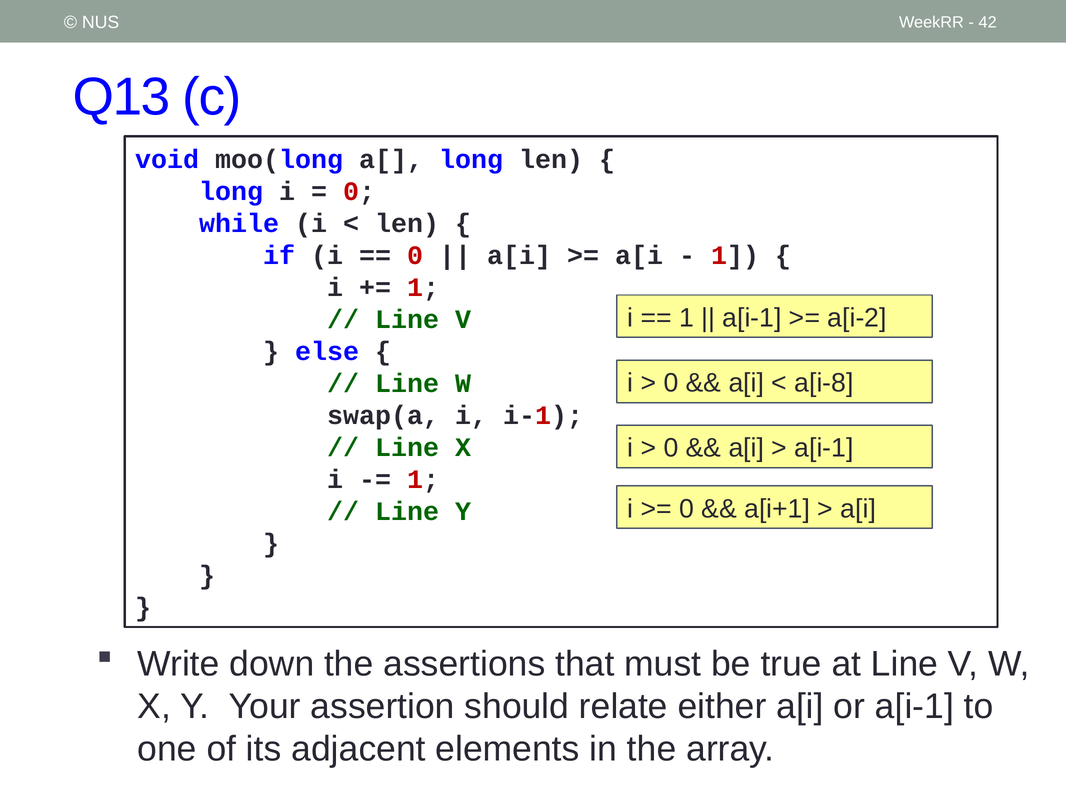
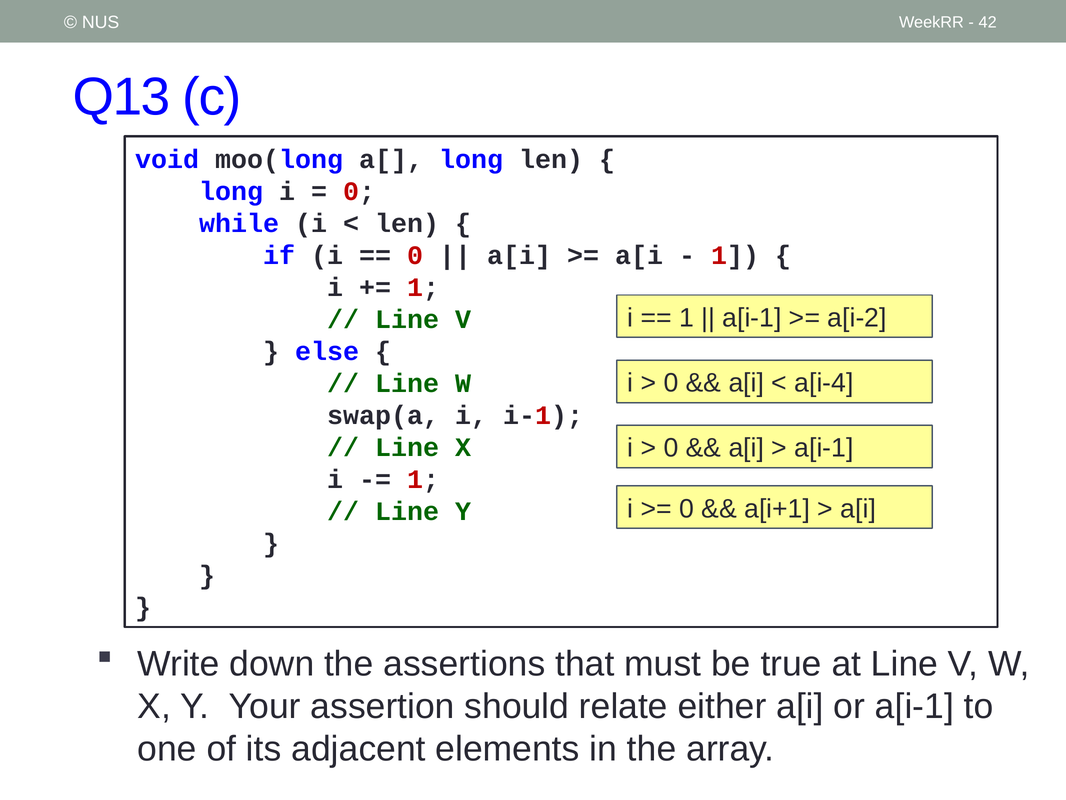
a[i-8: a[i-8 -> a[i-4 (824, 383)
